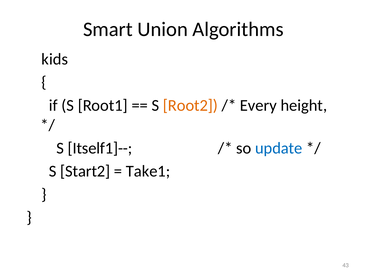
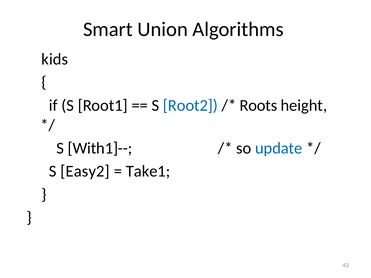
Root2 colour: orange -> blue (190, 105)
Every: Every -> Roots (258, 105)
Itself1]--: Itself1]-- -> With1]-- (100, 148)
Start2: Start2 -> Easy2 (85, 171)
